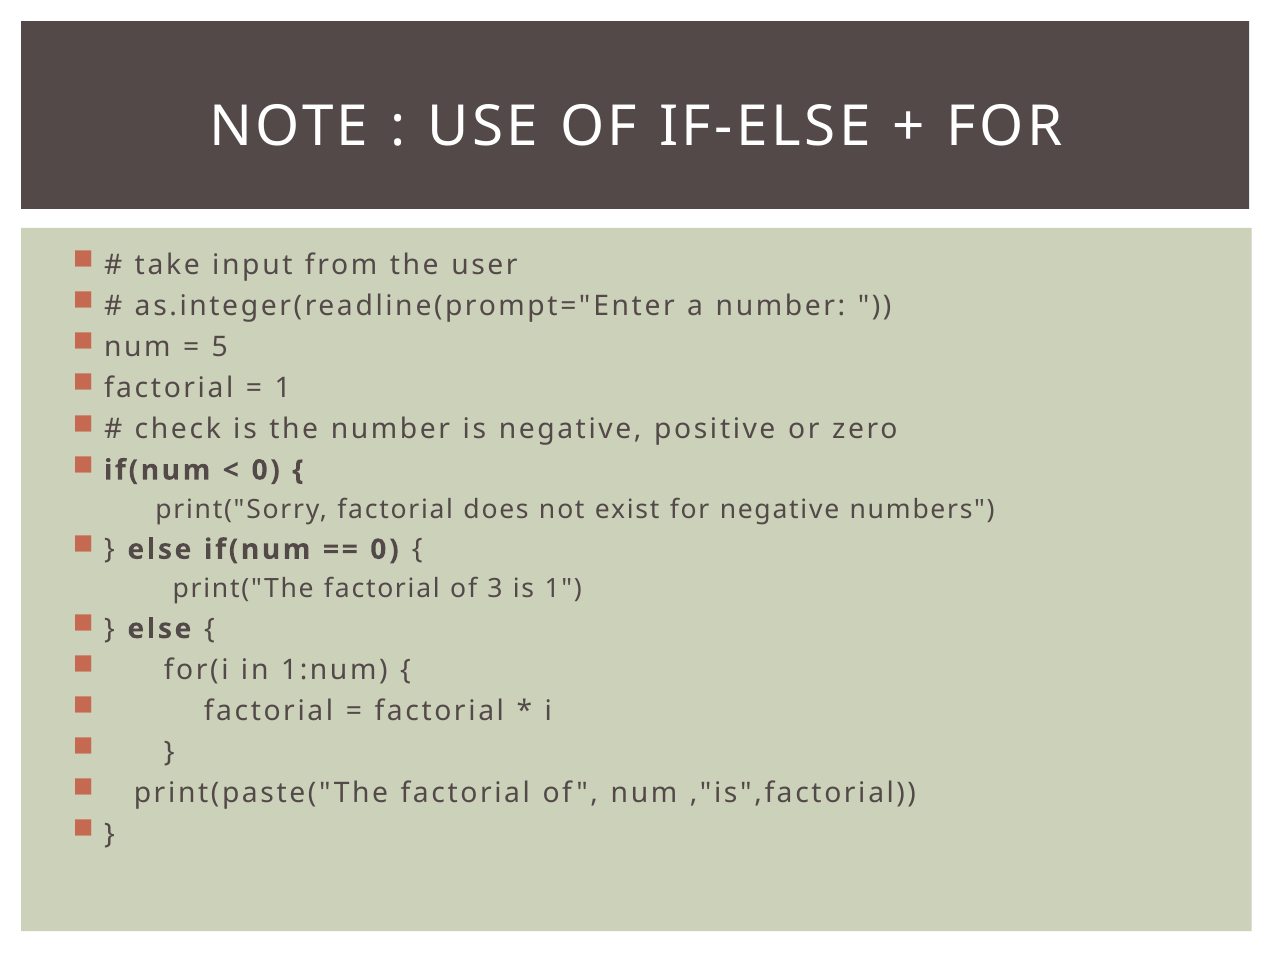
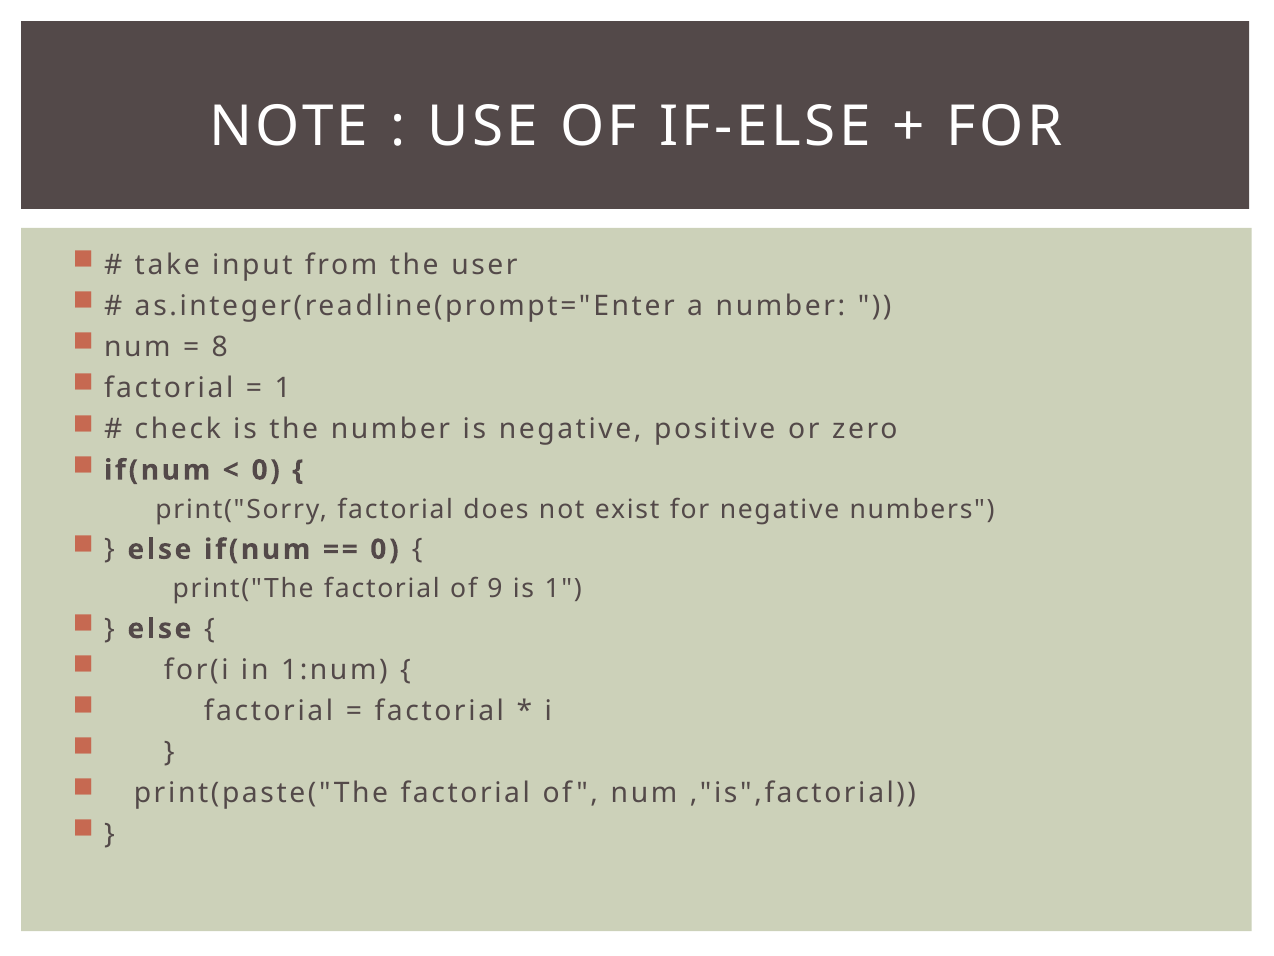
5: 5 -> 8 (220, 347)
3: 3 -> 9 (495, 588)
